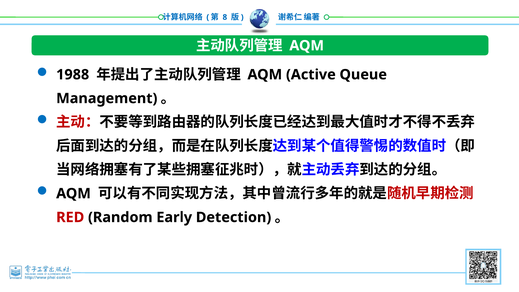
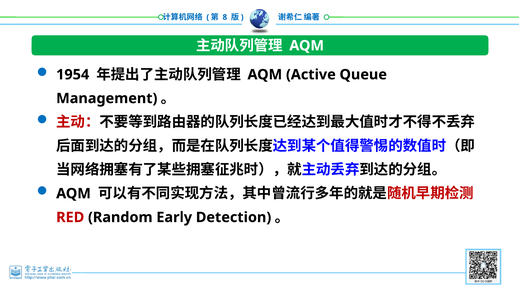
1988: 1988 -> 1954 (73, 75)
